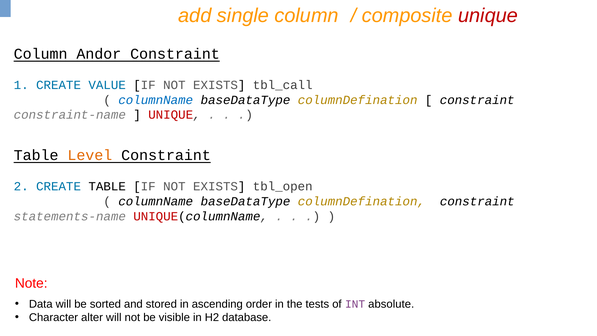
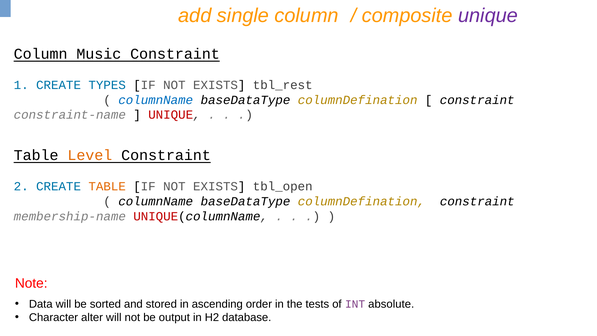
unique colour: red -> purple (488, 16)
Andor: Andor -> Music (99, 54)
VALUE: VALUE -> TYPES (107, 85)
tbl_call: tbl_call -> tbl_rest (283, 85)
TABLE colour: black -> orange (107, 186)
statements-name: statements-name -> membership-name (70, 216)
visible: visible -> output (174, 317)
